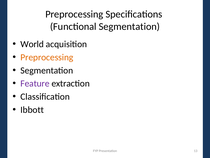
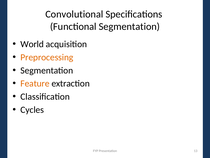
Preprocessing: Preprocessing -> Convolutional (74, 14)
Feature colour: purple -> orange (35, 83)
Ibbott: Ibbott -> Cycles (32, 109)
